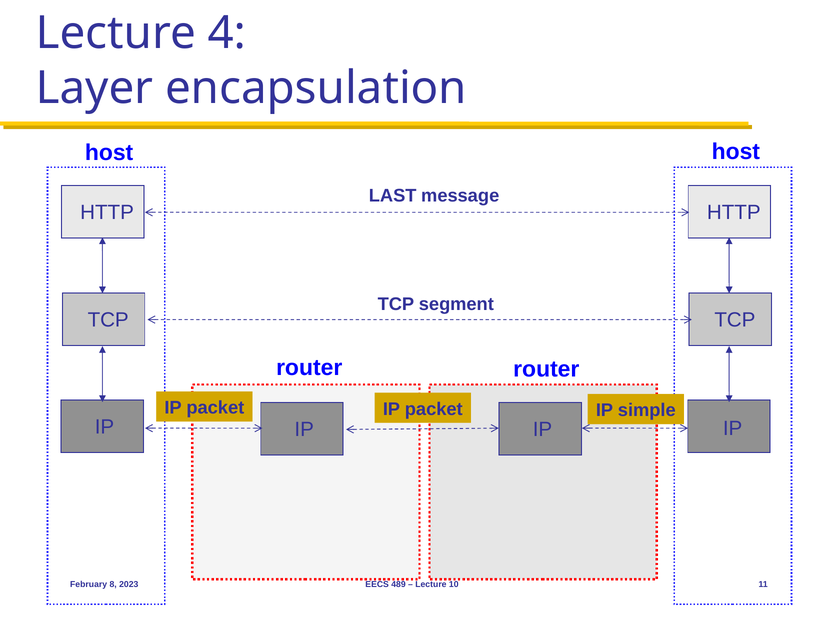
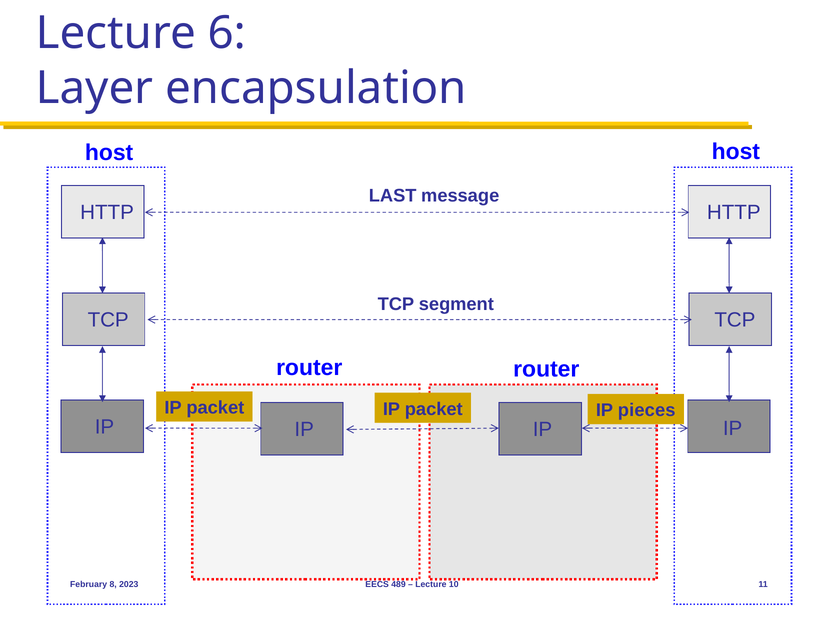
4: 4 -> 6 (227, 33)
simple: simple -> pieces (647, 410)
